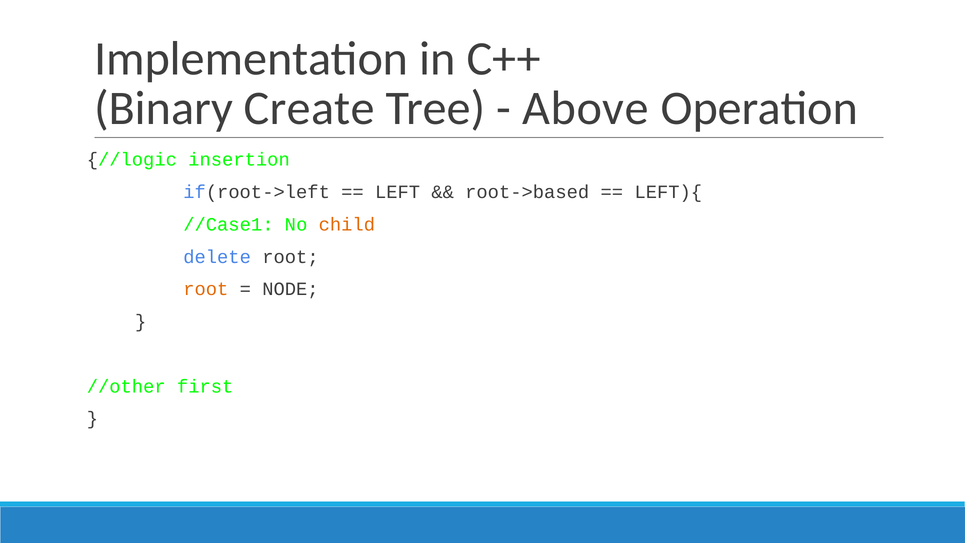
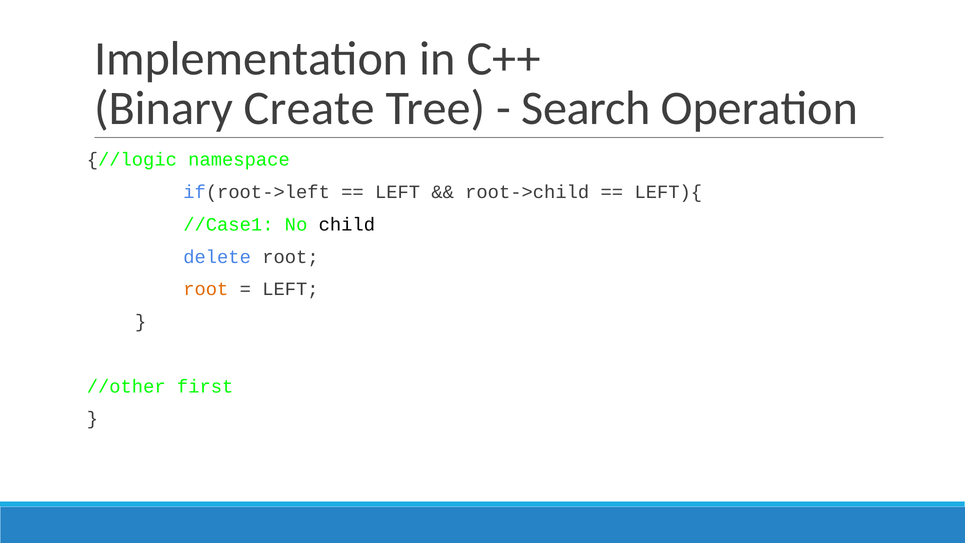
Above: Above -> Search (586, 108)
insertion: insertion -> namespace (239, 160)
root->based: root->based -> root->child (527, 192)
child colour: orange -> black (347, 224)
NODE: NODE -> LEFT (290, 289)
